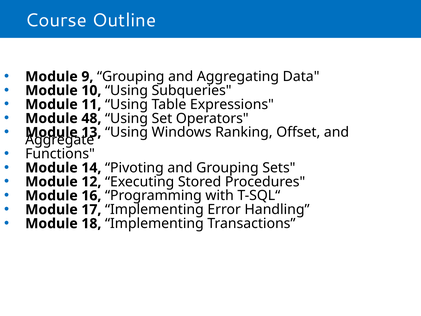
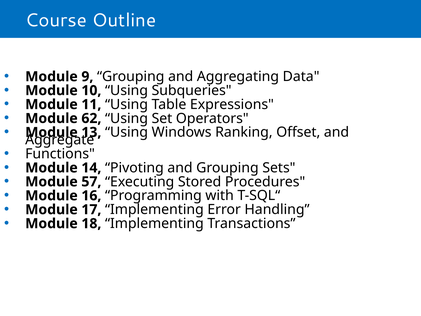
48: 48 -> 62 (91, 118)
12: 12 -> 57 (91, 182)
